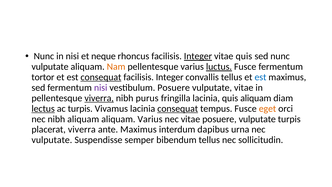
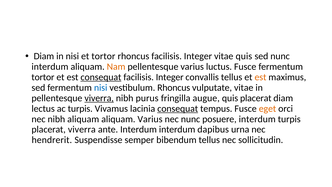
Nunc: Nunc -> Diam (44, 56)
et neque: neque -> tortor (103, 56)
Integer underline: present -> none (198, 56)
vulputate: vulputate -> interdum (50, 67)
luctus underline: present -> none (219, 67)
est colour: blue -> orange (260, 77)
nisi colour: purple -> blue (101, 88)
vestibulum Posuere: Posuere -> Rhoncus (174, 88)
fringilla lacinia: lacinia -> augue (206, 98)
quis aliquam: aliquam -> placerat (256, 98)
lectus underline: present -> none (43, 108)
nec vitae: vitae -> nunc (191, 119)
vulputate: vulputate -> interdum (257, 119)
ante Maximus: Maximus -> Interdum (139, 129)
vulputate: vulputate -> hendrerit (52, 140)
